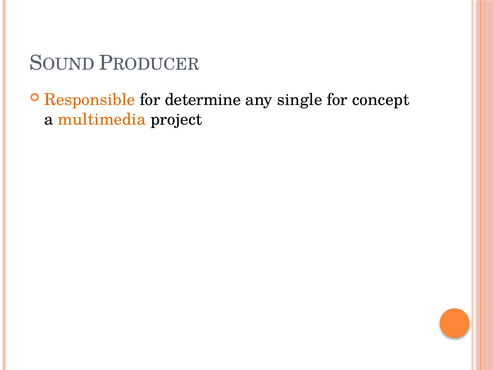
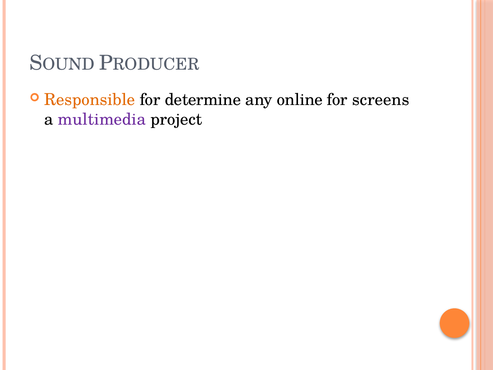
single: single -> online (300, 100)
concept: concept -> screens (381, 100)
multimedia colour: orange -> purple (102, 119)
